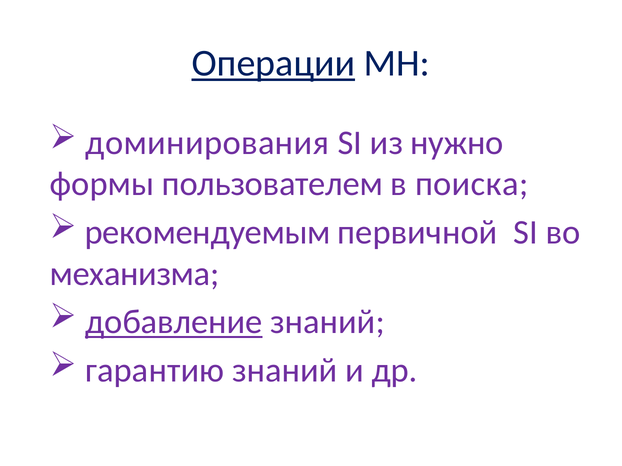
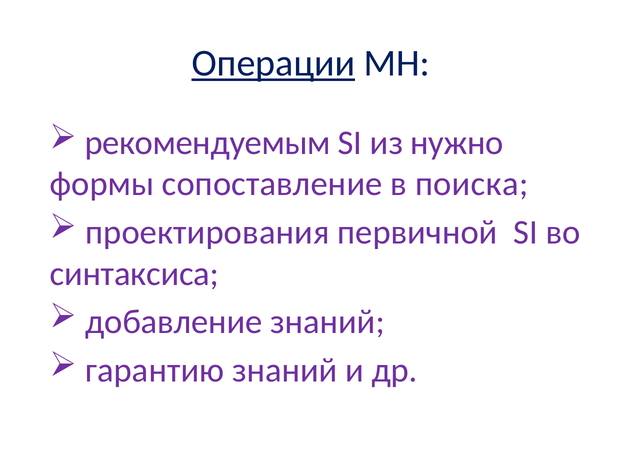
доминирования: доминирования -> рекомендуемым (208, 143)
пользователем: пользователем -> сопоставление (272, 184)
рекомендуемым: рекомендуемым -> проектирования (207, 233)
механизма: механизма -> синтаксиса (134, 274)
добавление underline: present -> none (174, 322)
